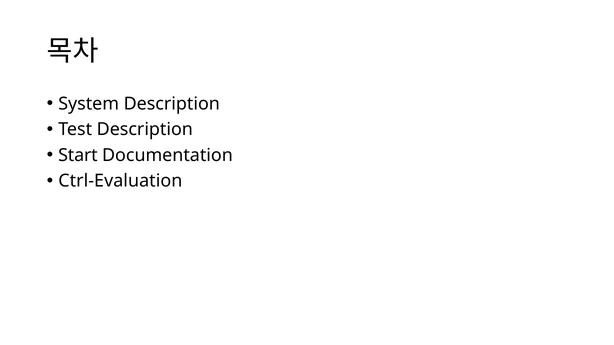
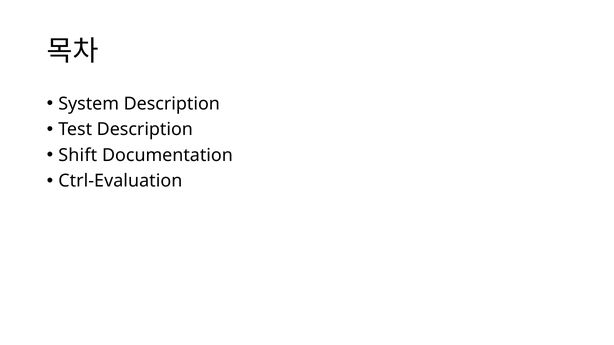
Start: Start -> Shift (78, 155)
